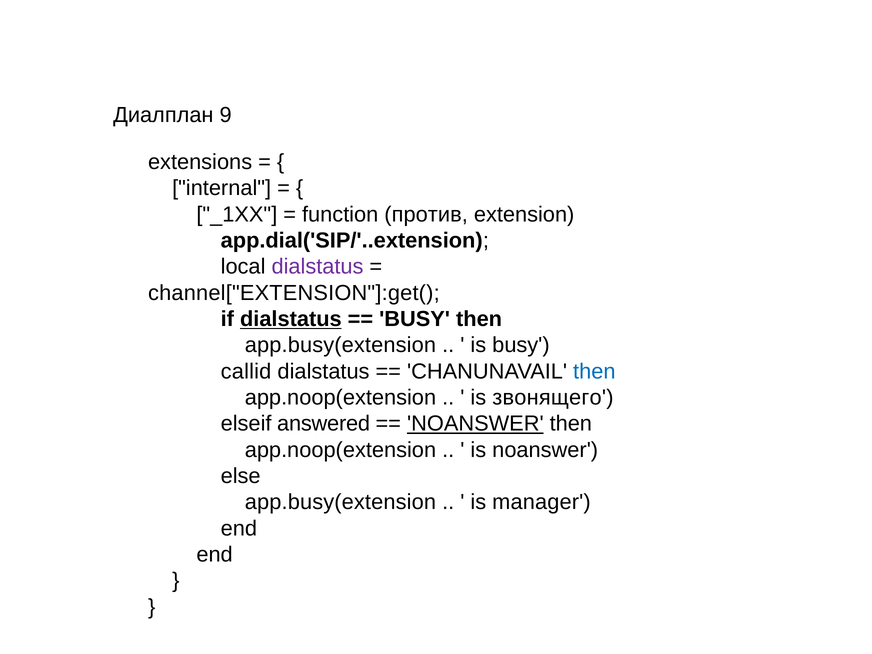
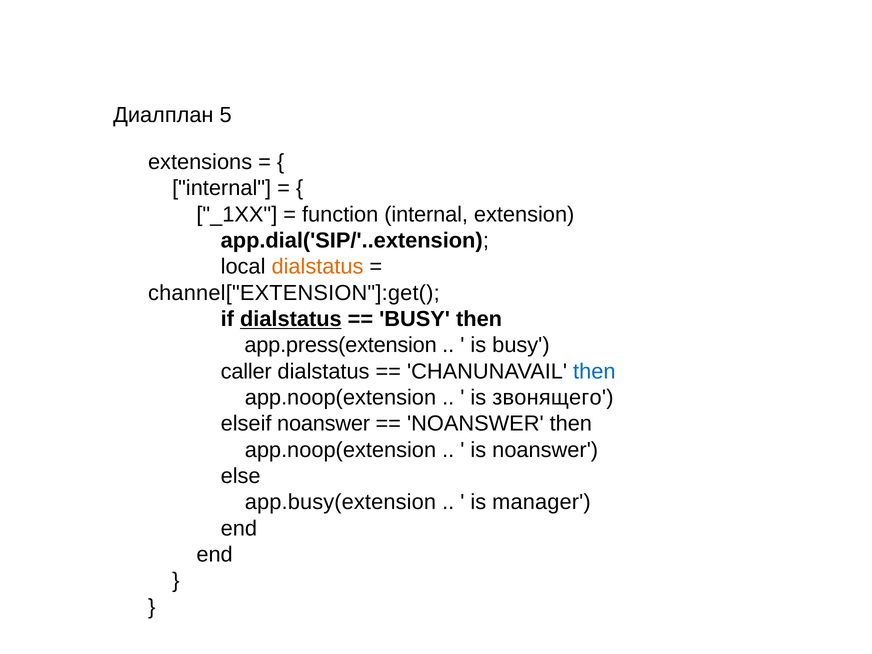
9: 9 -> 5 (226, 115)
function против: против -> internal (426, 214)
dialstatus colour: purple -> orange (317, 267)
app.busy(extension: app.busy(extension -> app.press(extension (341, 345)
callid: callid -> caller (246, 371)
elseif answered: answered -> noanswer (324, 424)
NOANSWER underline: present -> none (475, 424)
